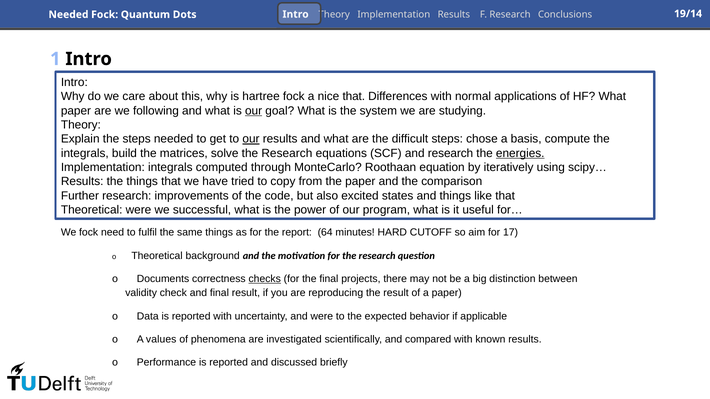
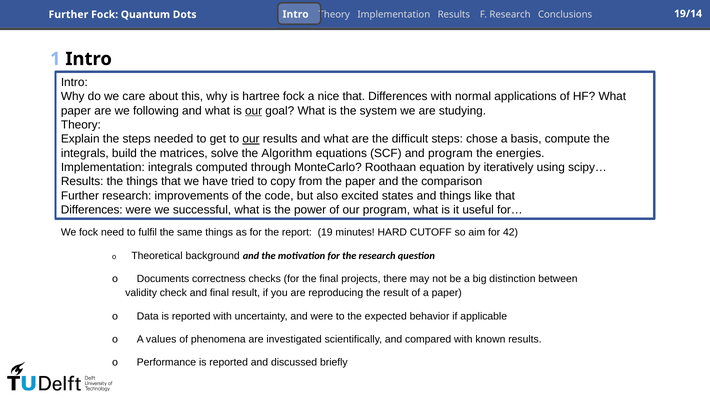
Needed: Needed -> Further (68, 15)
solve the Research: Research -> Algorithm (287, 153)
and research: research -> program (450, 153)
energies underline: present -> none (520, 153)
Theoretical: Theoretical -> Differences (92, 210)
64: 64 -> 19 (325, 233)
17: 17 -> 42 (510, 233)
checks underline: present -> none (265, 279)
